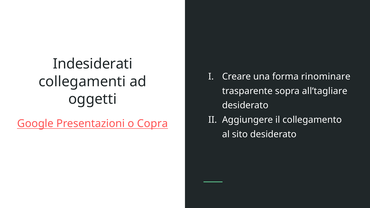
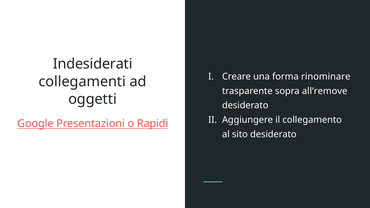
all’tagliare: all’tagliare -> all’remove (325, 91)
Copra: Copra -> Rapidi (153, 124)
